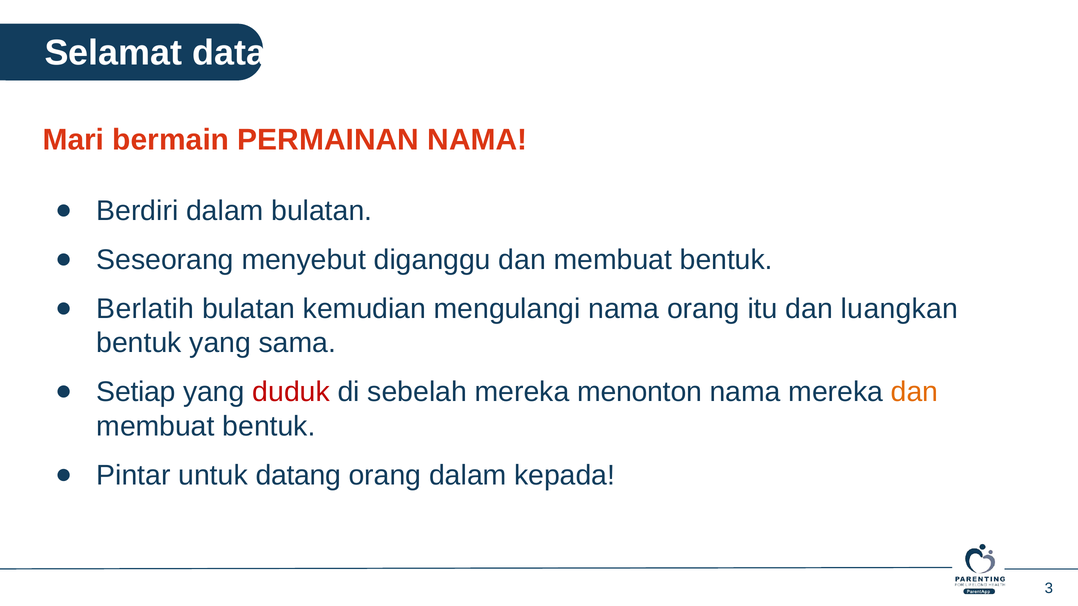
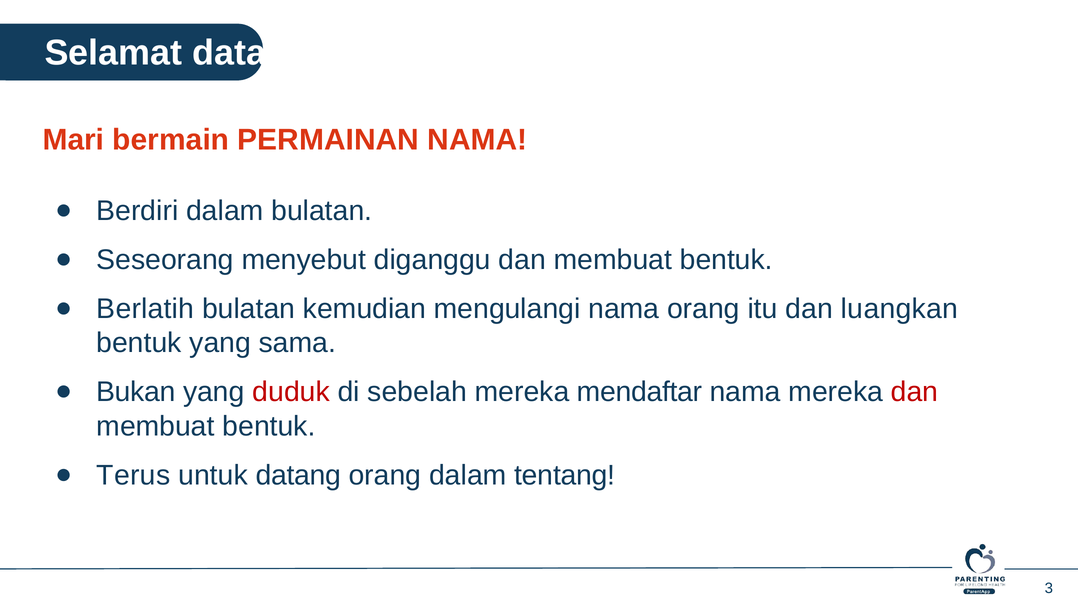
Setiap: Setiap -> Bukan (136, 392)
menonton: menonton -> mendaftar (640, 392)
dan colour: orange -> red (915, 392)
Pintar: Pintar -> Terus (133, 476)
kepada: kepada -> tentang (565, 476)
